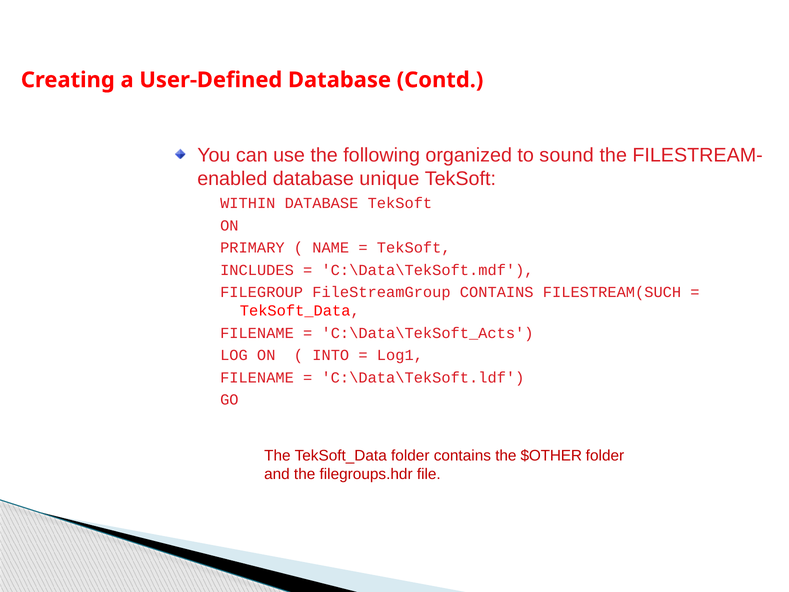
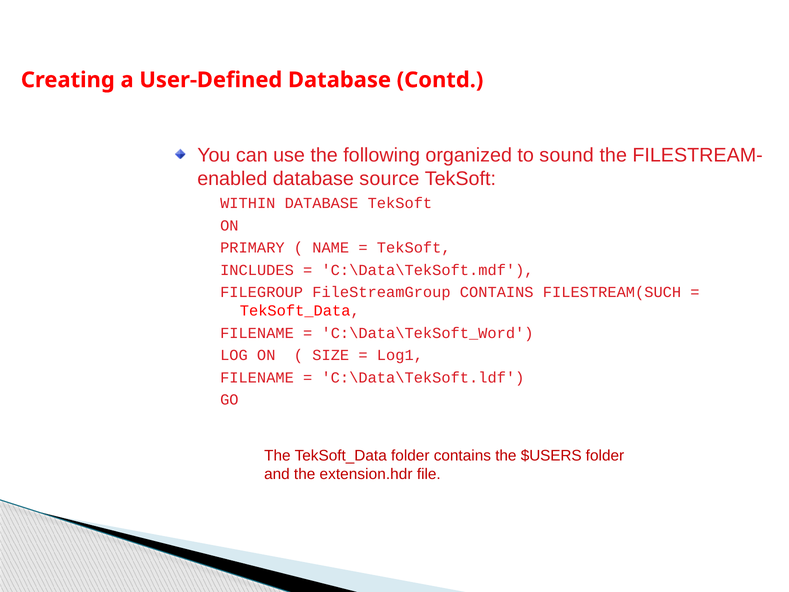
unique: unique -> source (389, 179)
C:\Data\TekSoft_Acts: C:\Data\TekSoft_Acts -> C:\Data\TekSoft_Word (428, 333)
INTO: INTO -> SIZE (331, 355)
$OTHER: $OTHER -> $USERS (551, 455)
filegroups.hdr: filegroups.hdr -> extension.hdr (366, 474)
